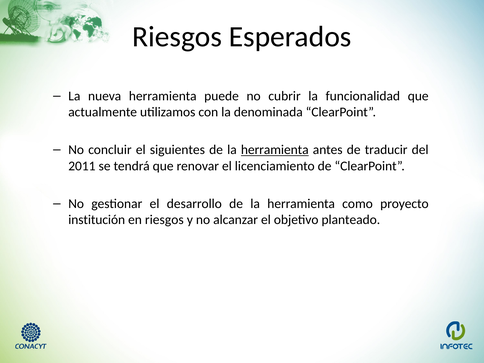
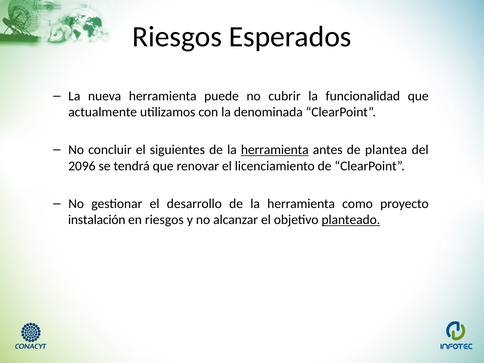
traducir: traducir -> plantea (386, 150)
2011: 2011 -> 2096 (82, 166)
institución: institución -> instalación (97, 220)
planteado underline: none -> present (351, 220)
